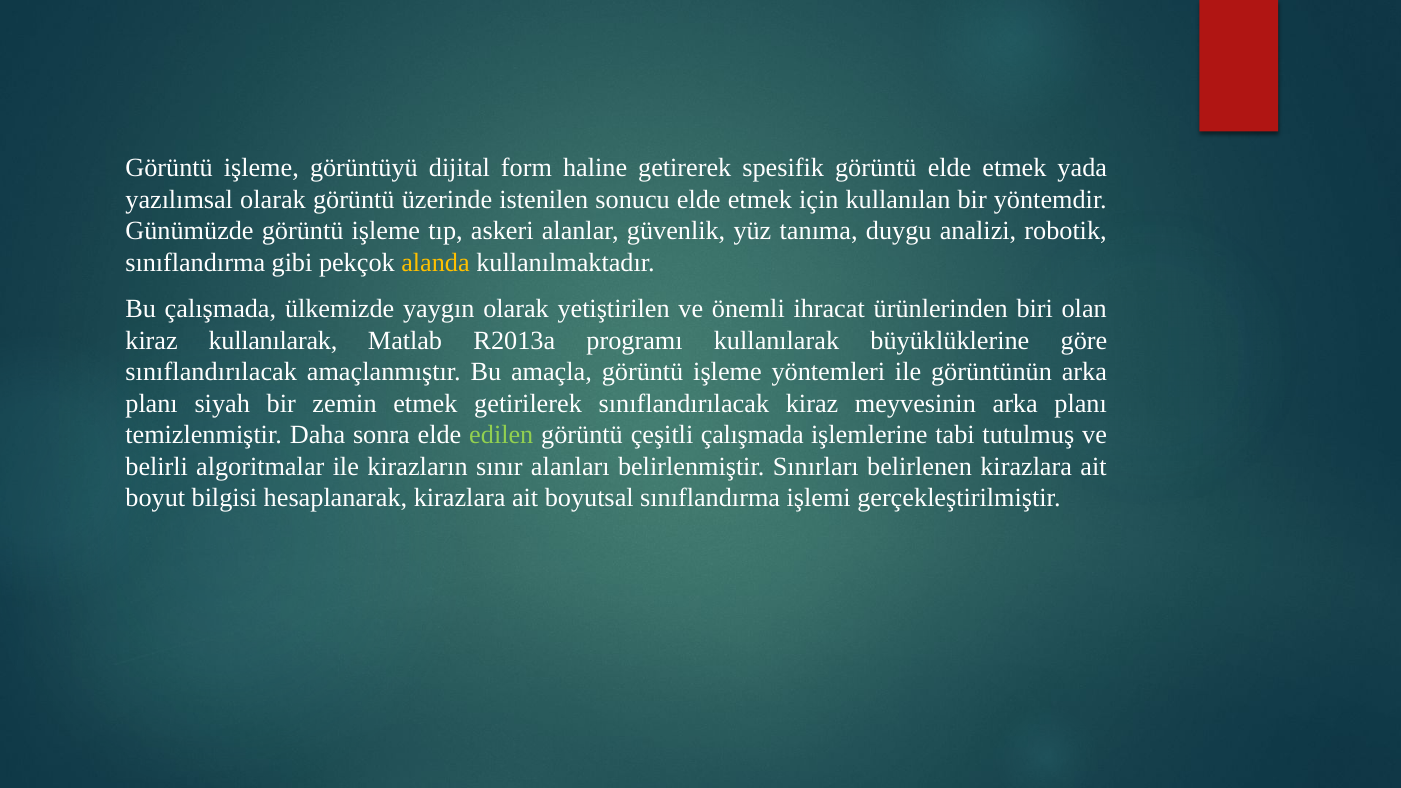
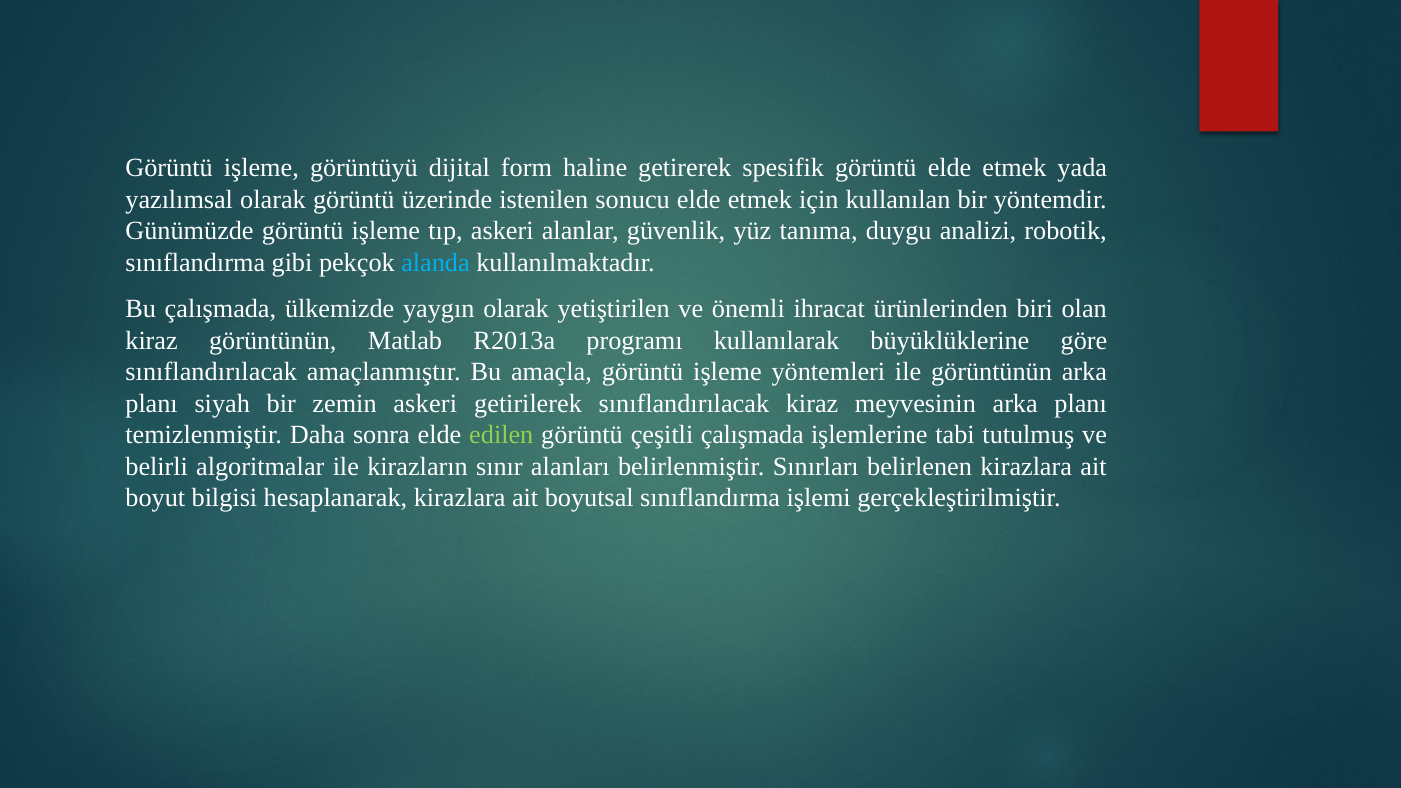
alanda colour: yellow -> light blue (436, 263)
kiraz kullanılarak: kullanılarak -> görüntünün (273, 340)
zemin etmek: etmek -> askeri (425, 404)
